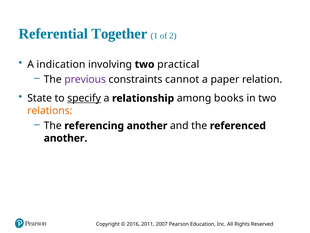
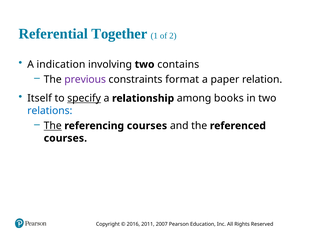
practical: practical -> contains (178, 64)
cannot: cannot -> format (182, 79)
State: State -> Itself (40, 98)
relations colour: orange -> blue (50, 111)
The underline: none -> present (53, 126)
referencing another: another -> courses (147, 126)
another: another -> courses (65, 138)
